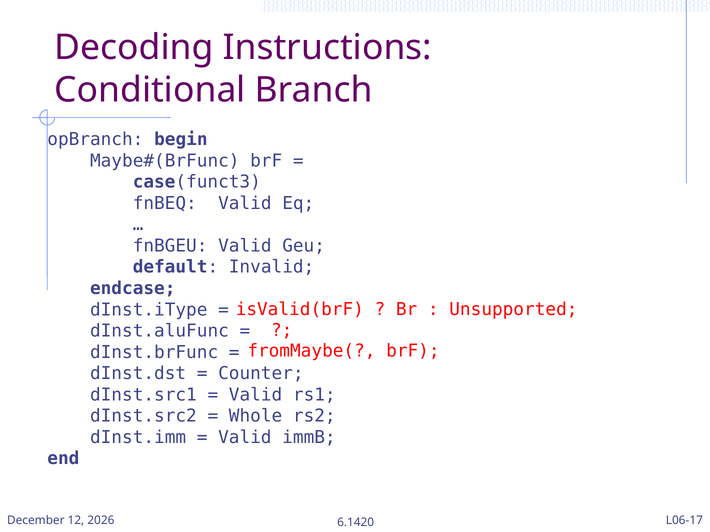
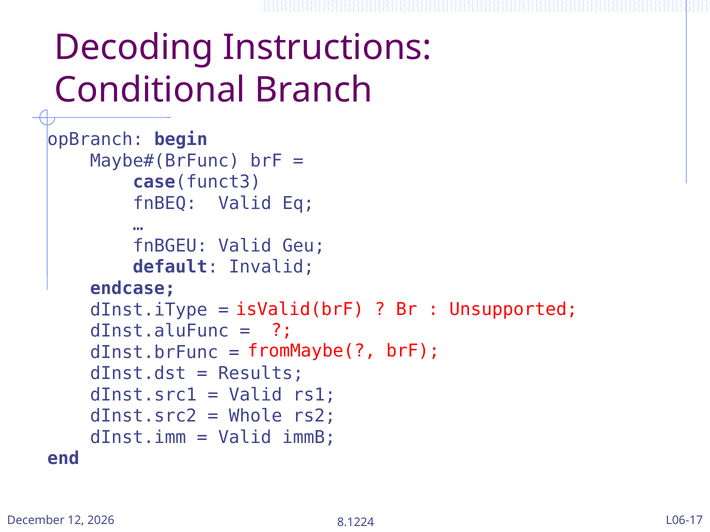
Counter: Counter -> Results (261, 374)
6.1420: 6.1420 -> 8.1224 (356, 523)
